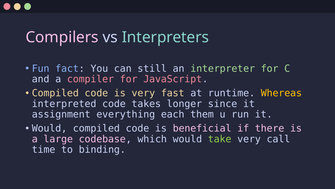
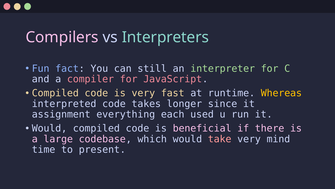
them: them -> used (202, 114)
take colour: light green -> pink (220, 139)
call: call -> mind (278, 139)
binding: binding -> present (102, 149)
